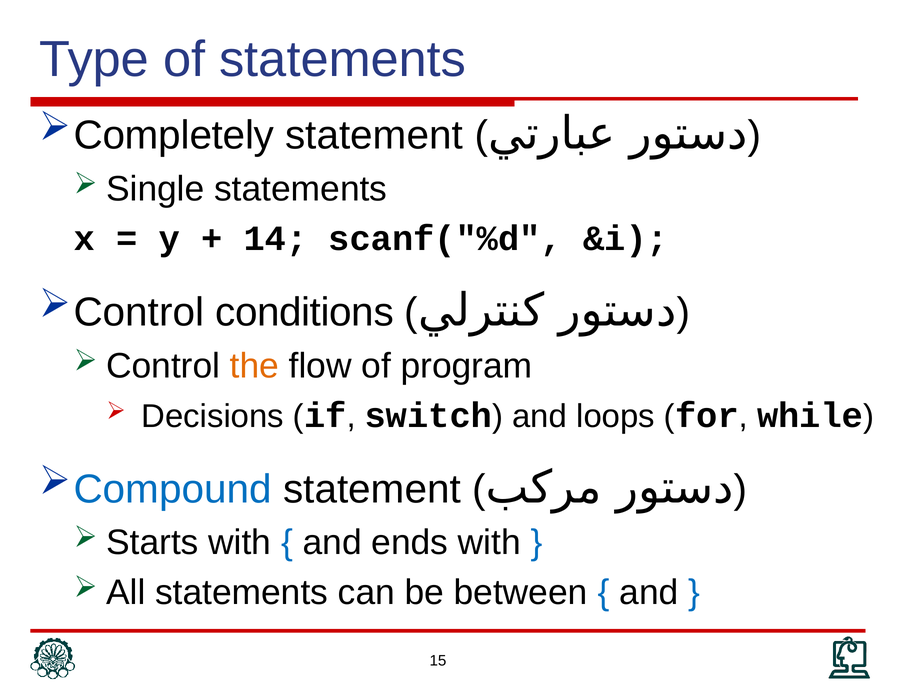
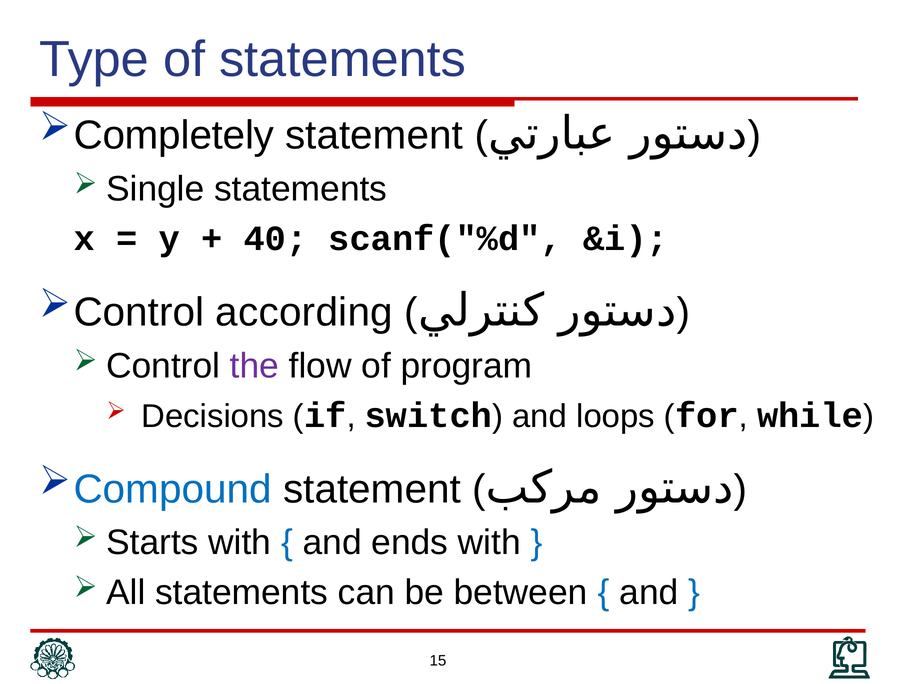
14: 14 -> 40 (275, 238)
conditions: conditions -> according (304, 312)
the colour: orange -> purple (254, 365)
